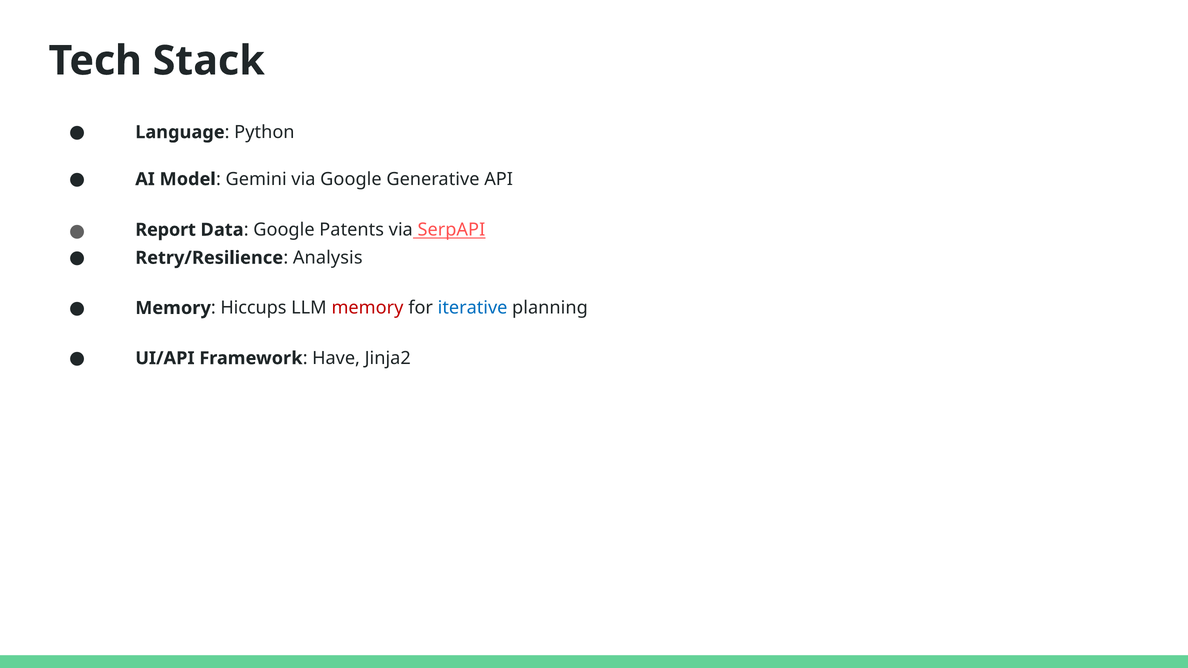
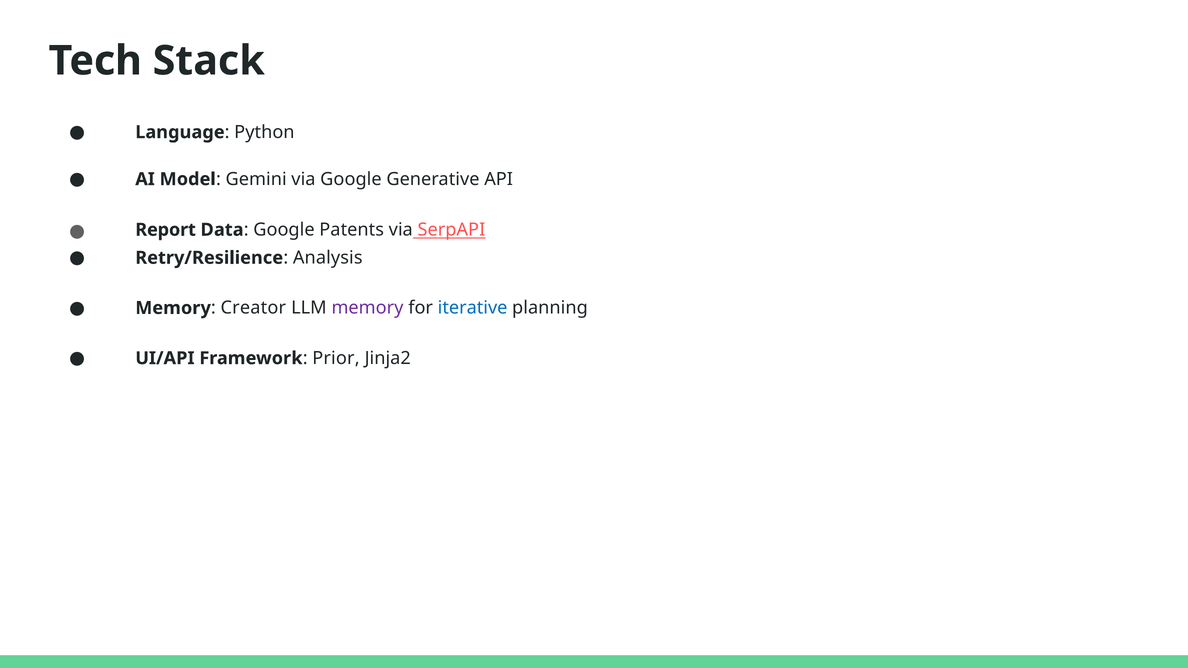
Hiccups: Hiccups -> Creator (253, 308)
memory colour: red -> purple (367, 308)
Have: Have -> Prior (336, 358)
